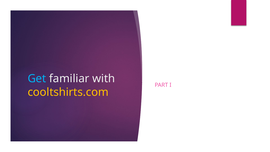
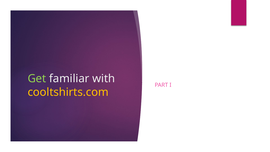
Get colour: light blue -> light green (37, 79)
